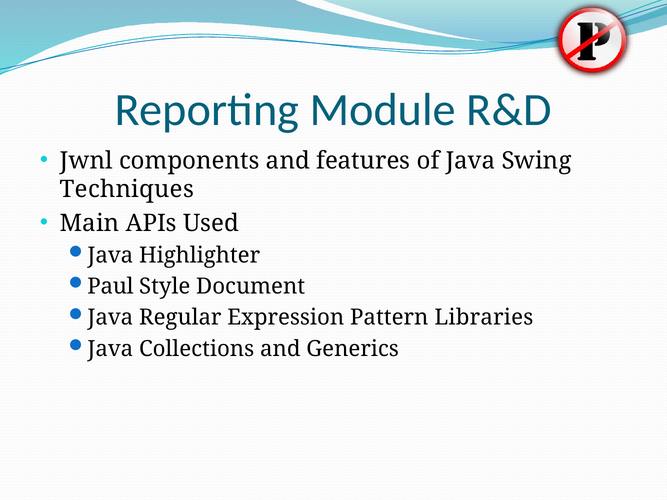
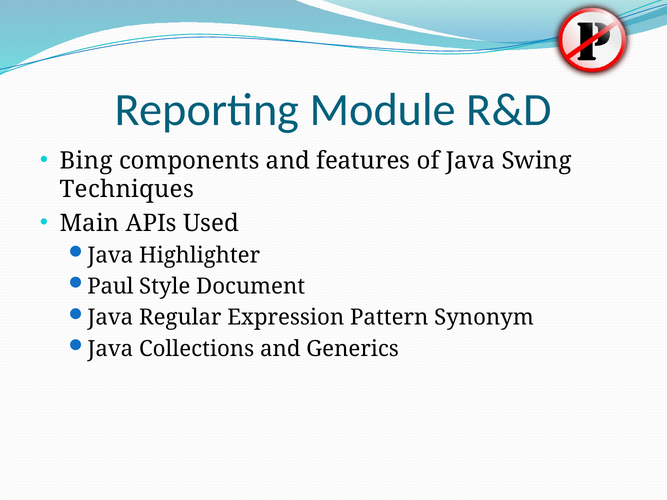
Jwnl: Jwnl -> Bing (86, 161)
Libraries: Libraries -> Synonym (484, 318)
